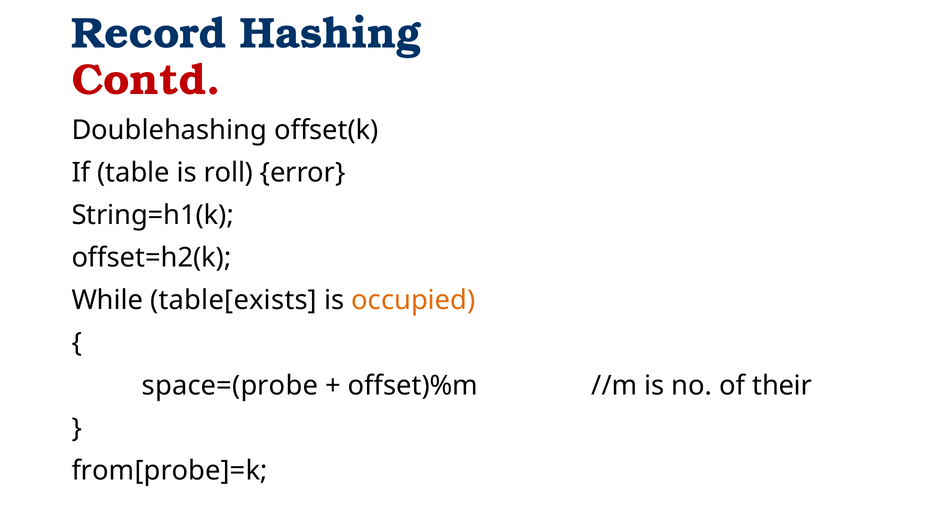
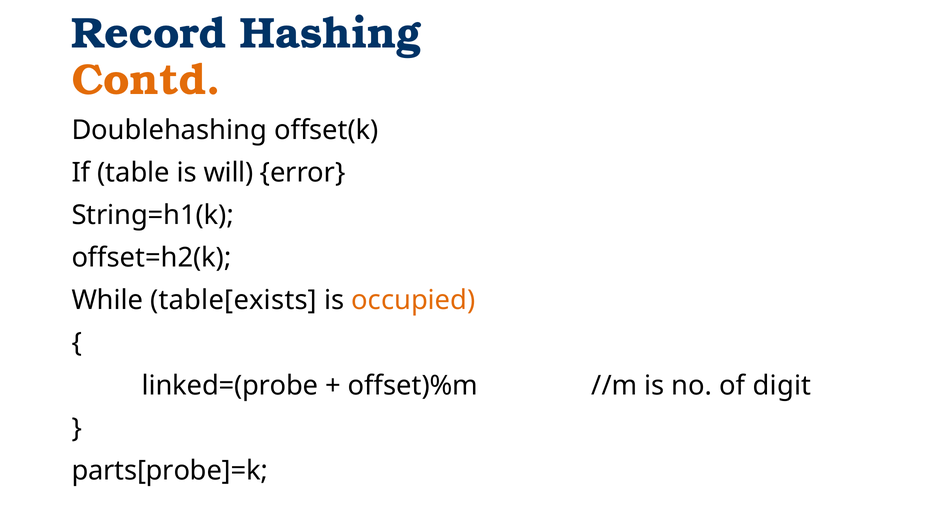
Contd colour: red -> orange (146, 80)
roll: roll -> will (228, 172)
space=(probe: space=(probe -> linked=(probe (230, 385)
their: their -> digit (782, 385)
from[probe]=k: from[probe]=k -> parts[probe]=k (170, 470)
